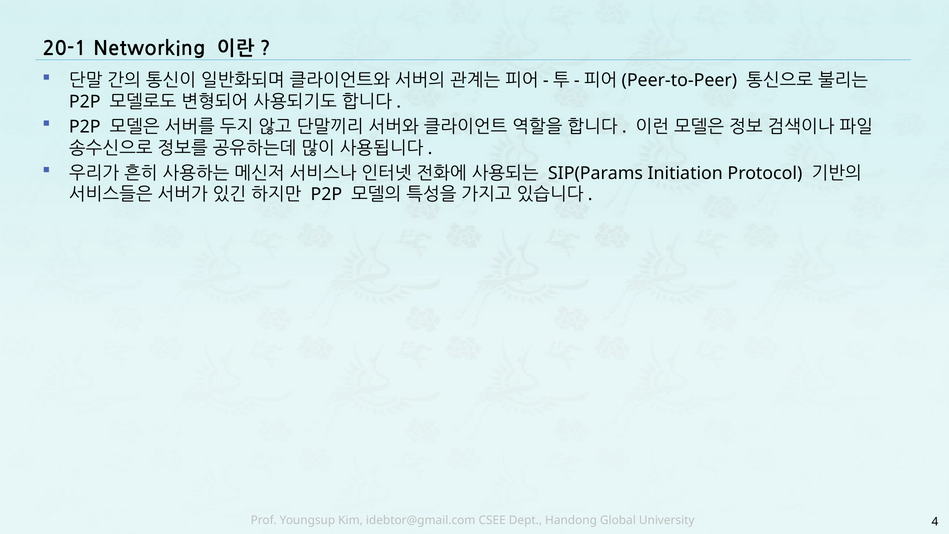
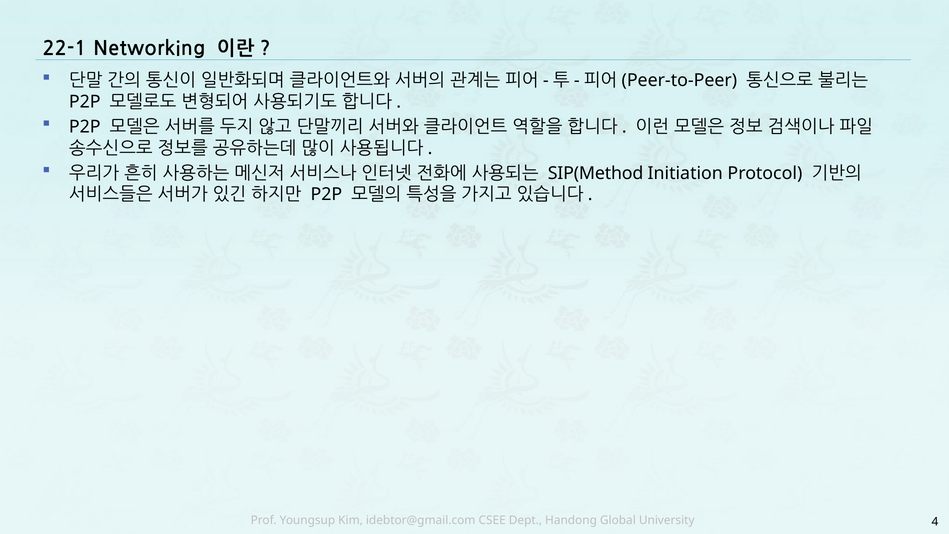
20-1: 20-1 -> 22-1 (65, 49)
SIP(Params: SIP(Params -> SIP(Method (596, 173)
